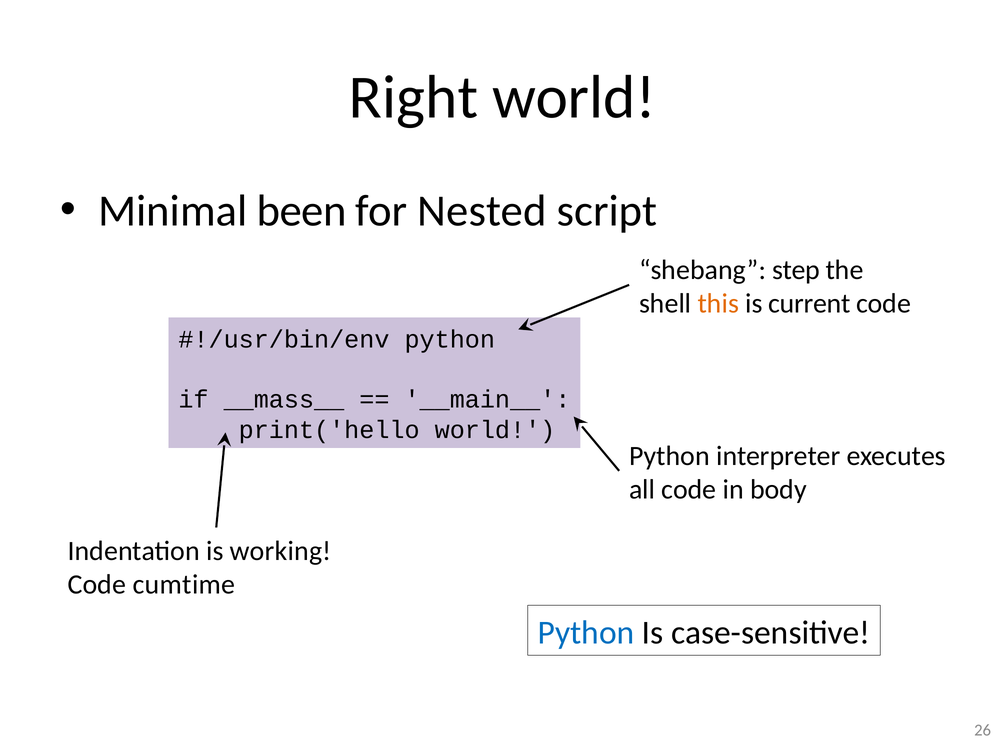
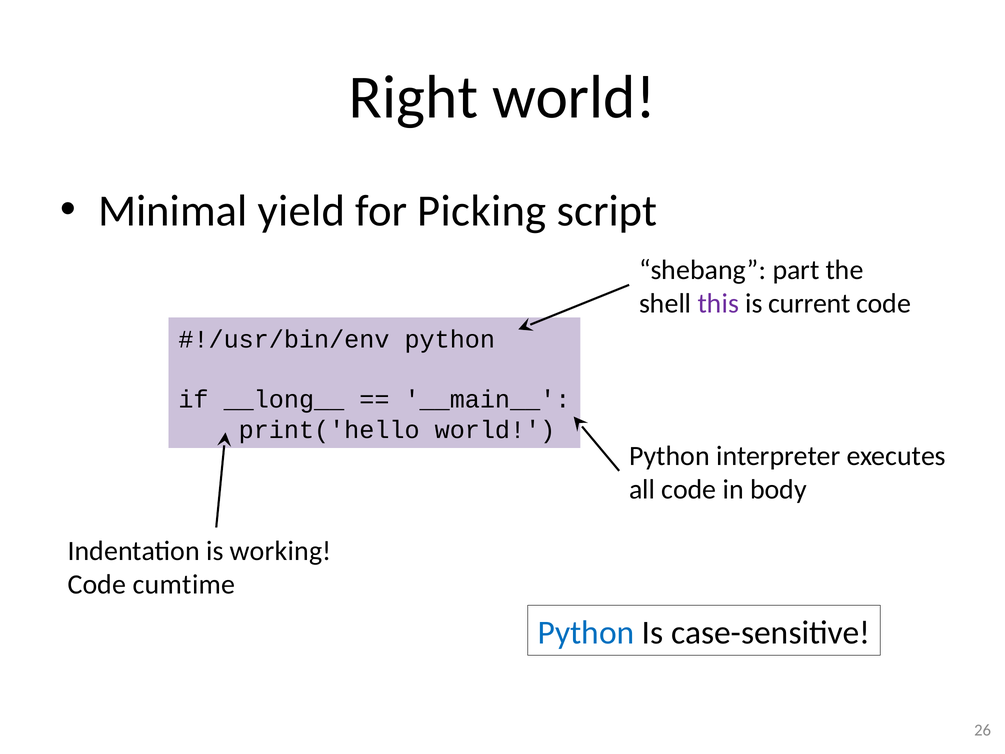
been: been -> yield (301, 211)
Nested: Nested -> Picking (482, 211)
step: step -> part (796, 270)
this colour: orange -> purple (718, 303)
__mass__: __mass__ -> __long__ (284, 399)
